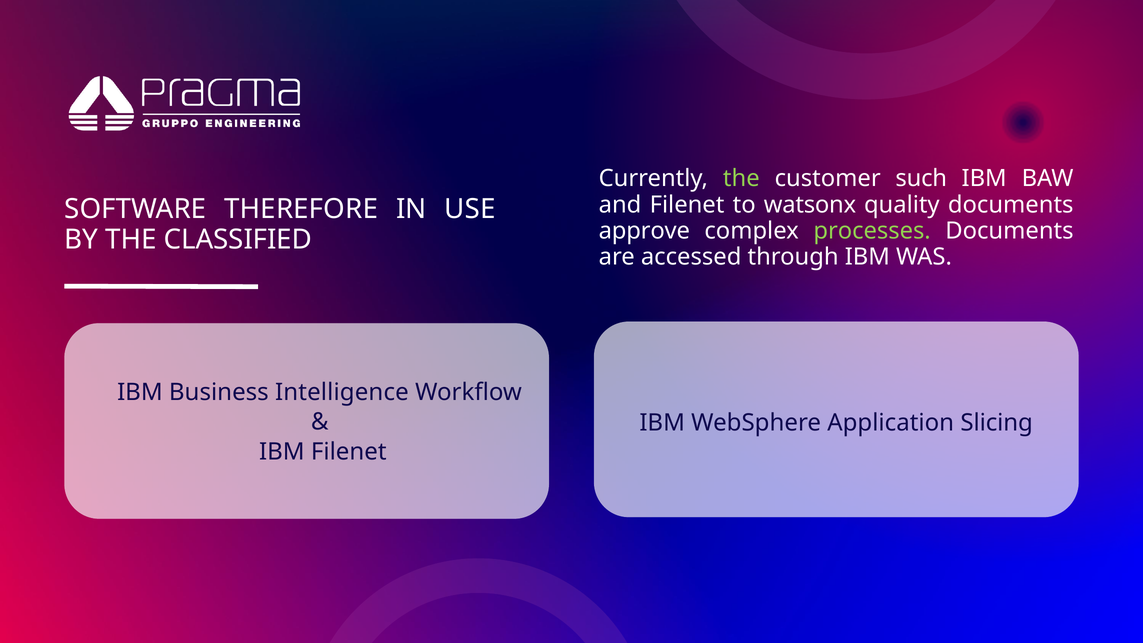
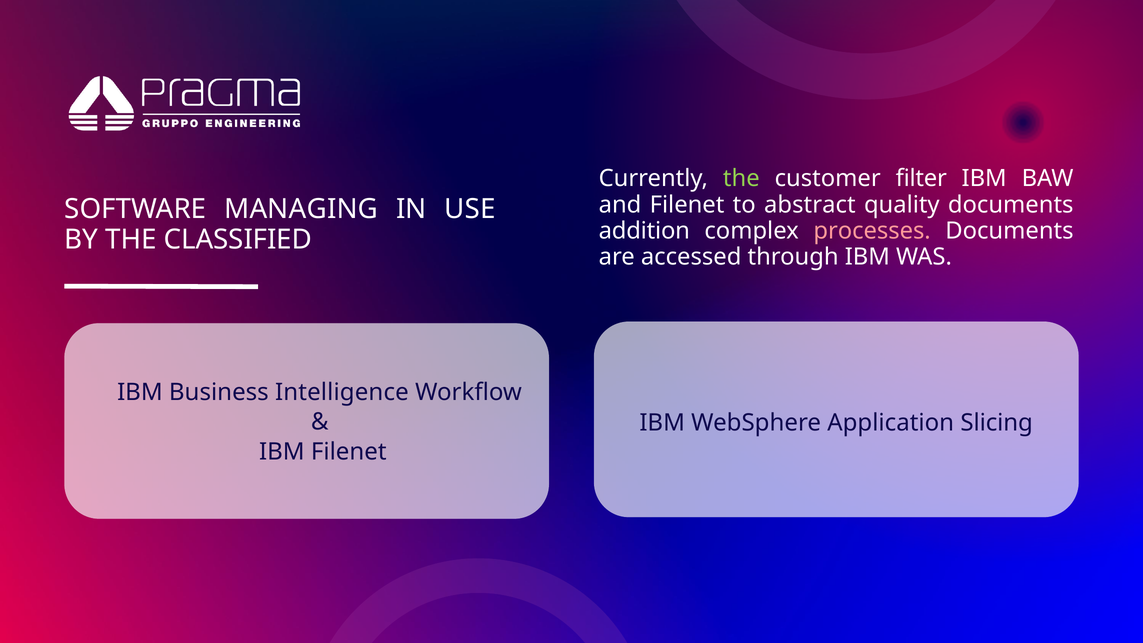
such: such -> filter (921, 178)
watsonx: watsonx -> abstract (810, 205)
THEREFORE: THEREFORE -> MANAGING (301, 209)
approve: approve -> addition (644, 231)
processes colour: light green -> pink (872, 231)
